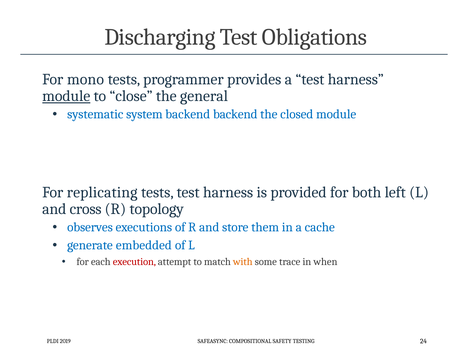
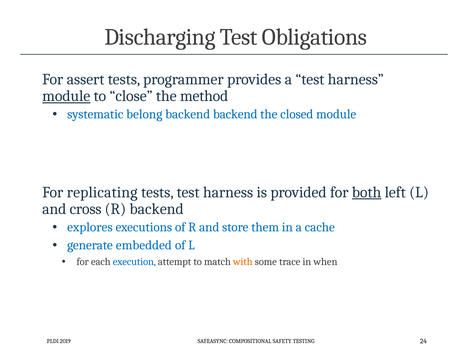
mono: mono -> assert (86, 79)
general: general -> method (204, 96)
system: system -> belong (144, 114)
both underline: none -> present (367, 192)
R topology: topology -> backend (157, 209)
observes: observes -> explores (90, 227)
execution colour: red -> blue (134, 262)
